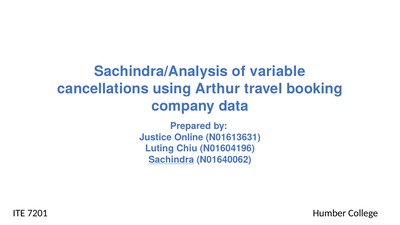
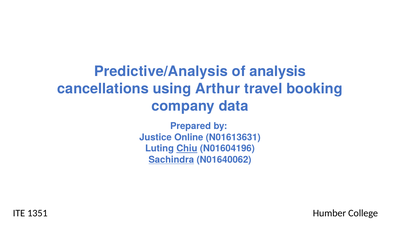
Sachindra/Analysis: Sachindra/Analysis -> Predictive/Analysis (161, 71)
variable: variable -> analysis (278, 71)
Chiu underline: none -> present (187, 149)
7201: 7201 -> 1351 (37, 213)
